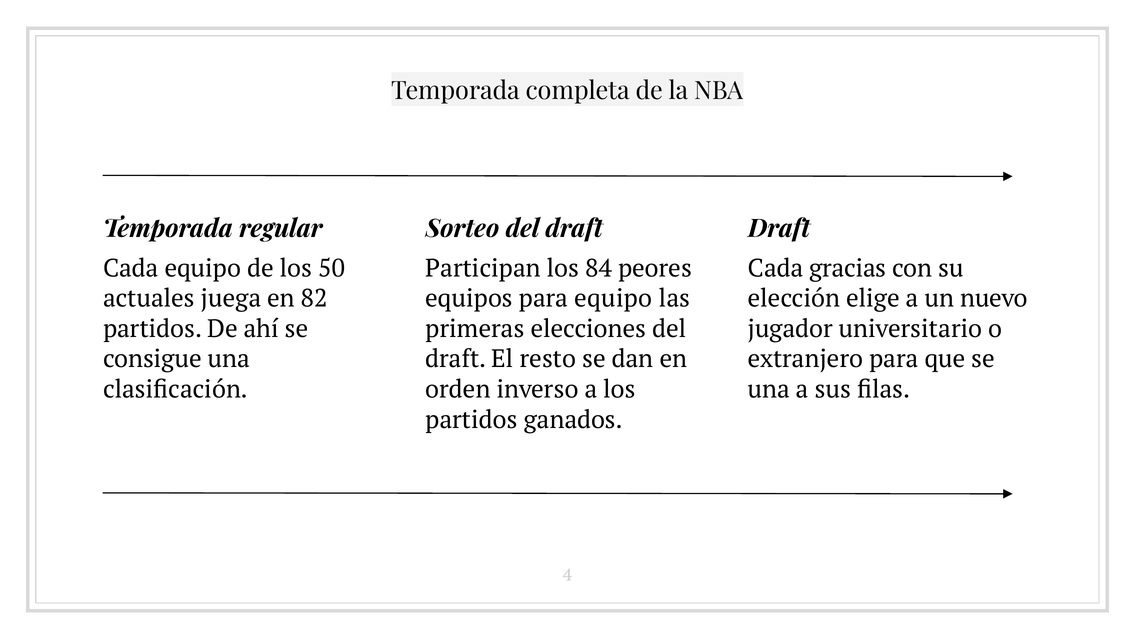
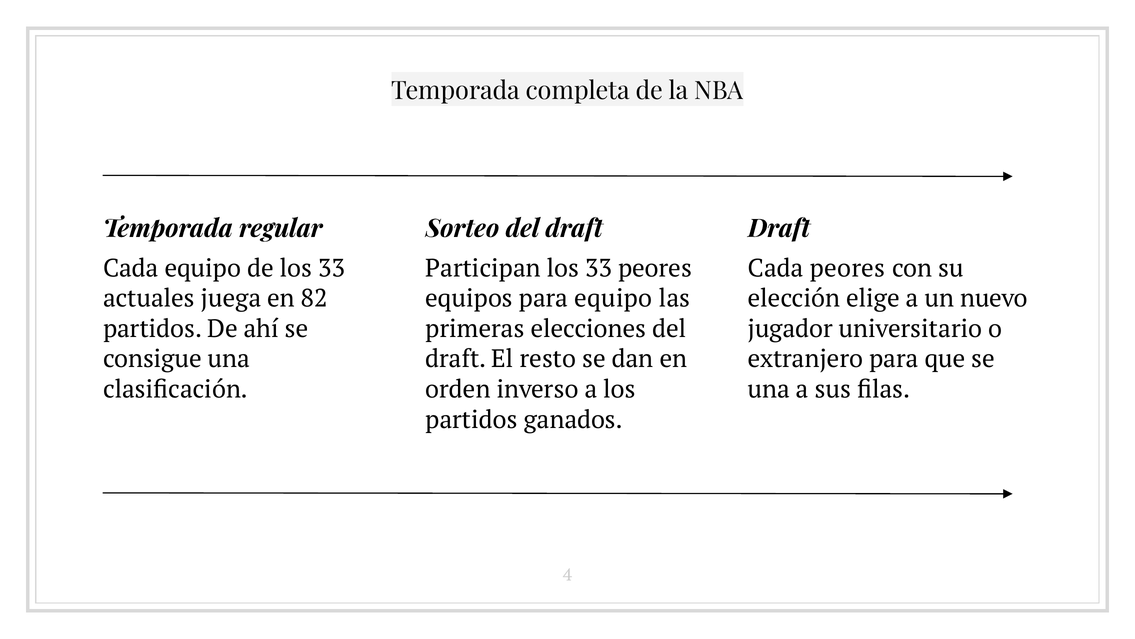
de los 50: 50 -> 33 (332, 268)
Participan los 84: 84 -> 33 (599, 268)
Cada gracias: gracias -> peores (848, 268)
